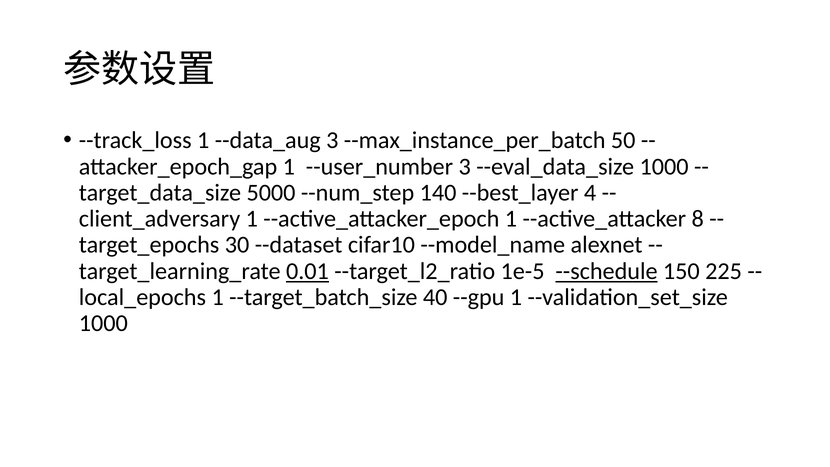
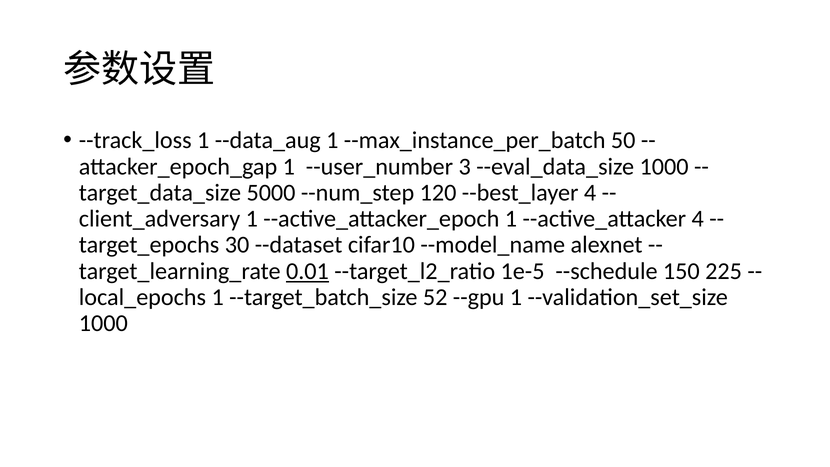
--data_aug 3: 3 -> 1 (332, 140)
140: 140 -> 120 (438, 193)
--active_attacker 8: 8 -> 4 (698, 219)
--schedule underline: present -> none (607, 271)
40: 40 -> 52 (435, 297)
